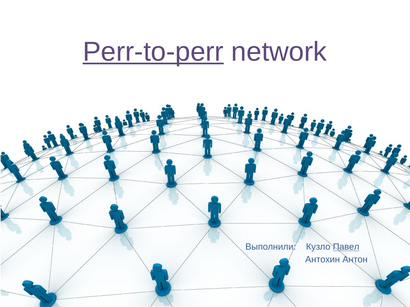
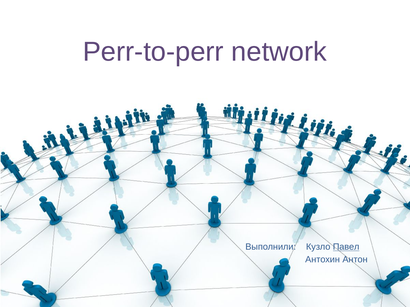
Perr-to-perr underline: present -> none (153, 52)
